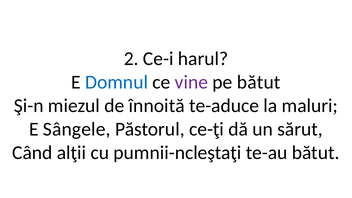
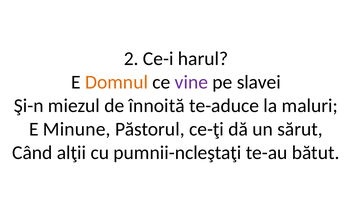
Domnul colour: blue -> orange (117, 82)
pe bătut: bătut -> slavei (259, 82)
Sângele: Sângele -> Minune (77, 129)
